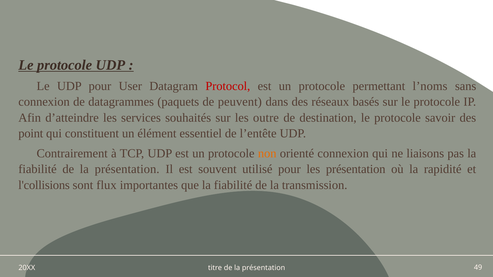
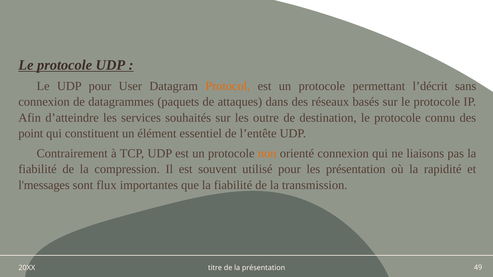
Protocol colour: red -> orange (228, 86)
l’noms: l’noms -> l’décrit (430, 86)
peuvent: peuvent -> attaques (240, 102)
savoir: savoir -> connu (440, 118)
fiabilité de la présentation: présentation -> compression (127, 169)
l'collisions: l'collisions -> l'messages (44, 185)
